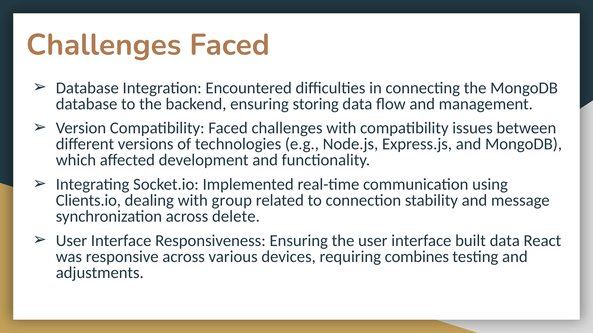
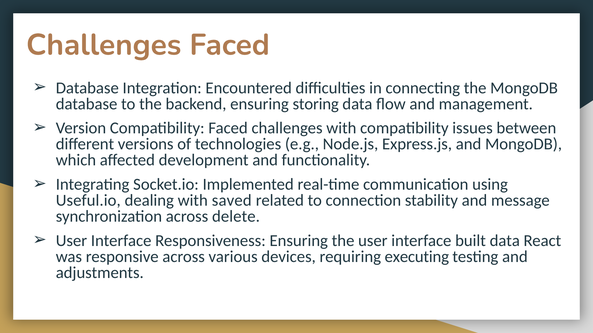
Clients.io: Clients.io -> Useful.io (88, 201)
group: group -> saved (232, 201)
combines: combines -> executing (417, 257)
